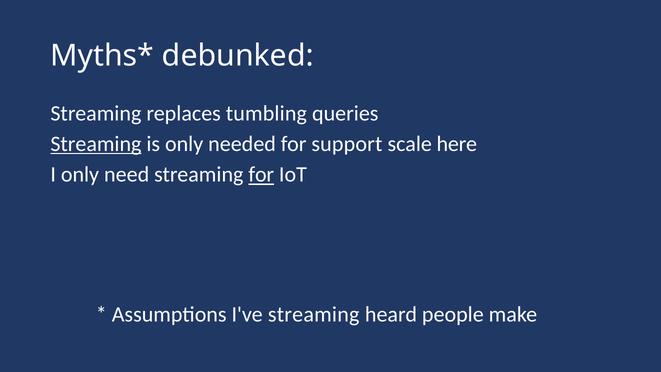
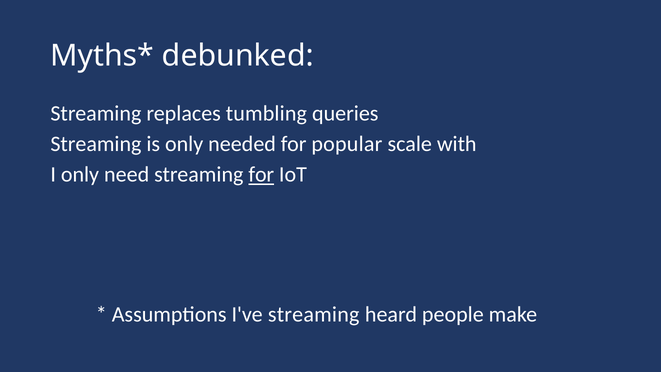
Streaming underline: present -> none (96, 144)
support: support -> popular (347, 144)
here: here -> with (457, 144)
